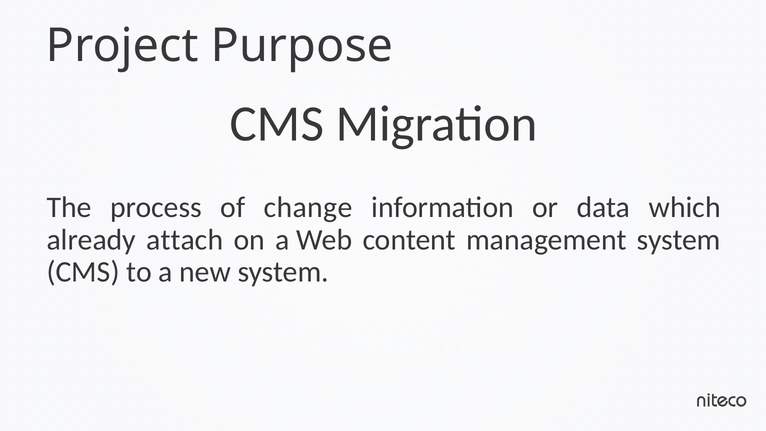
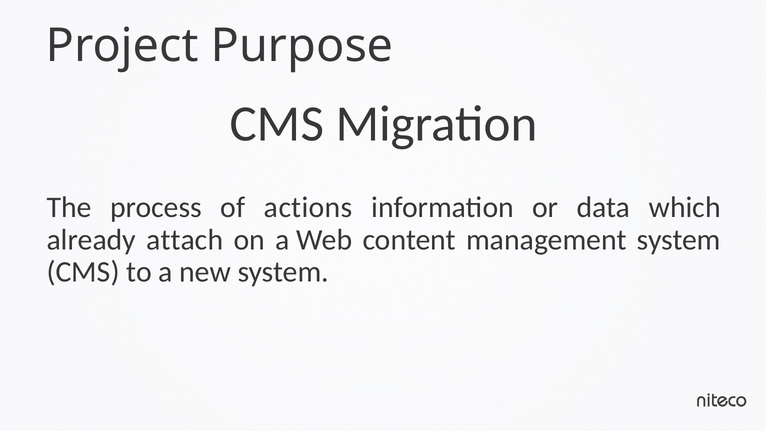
change: change -> actions (308, 208)
